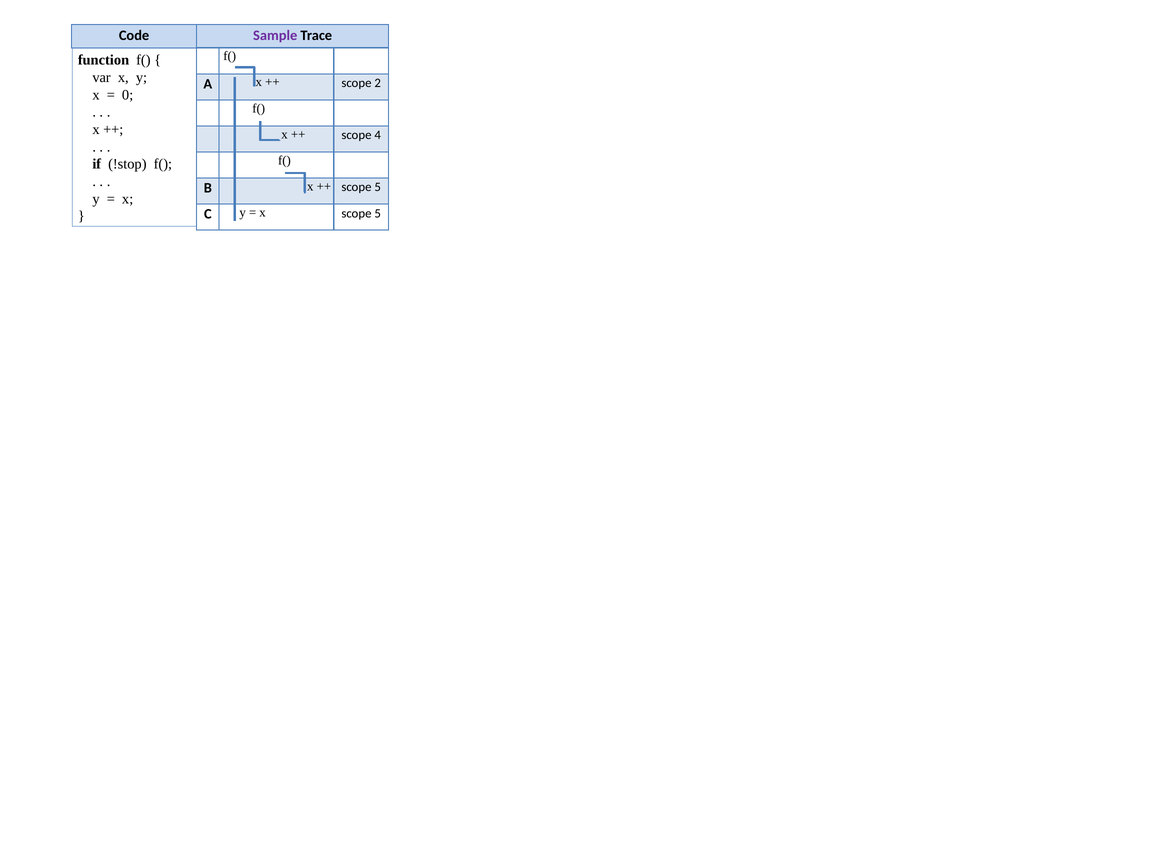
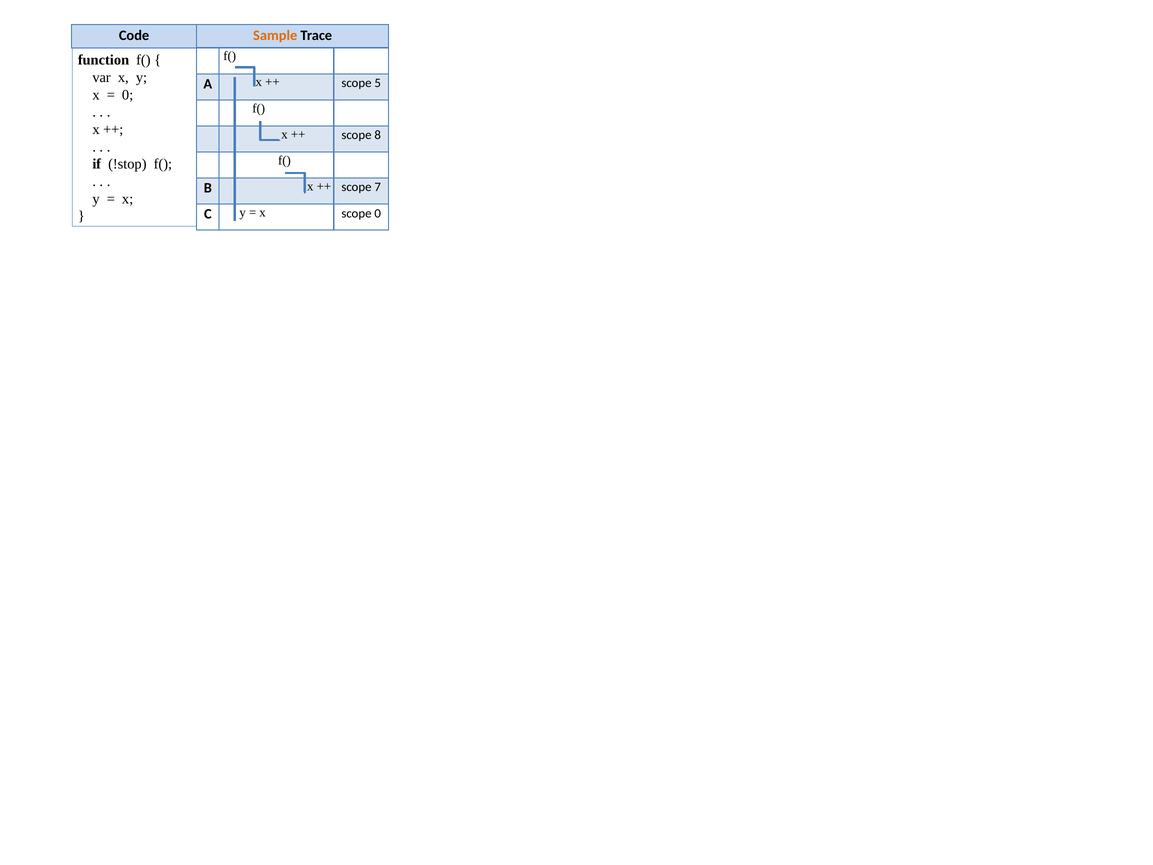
Sample colour: purple -> orange (275, 35)
2: 2 -> 5 (378, 83)
4: 4 -> 8 (378, 135)
5: 5 -> 7 (378, 187)
x scope 5: 5 -> 0 (378, 213)
